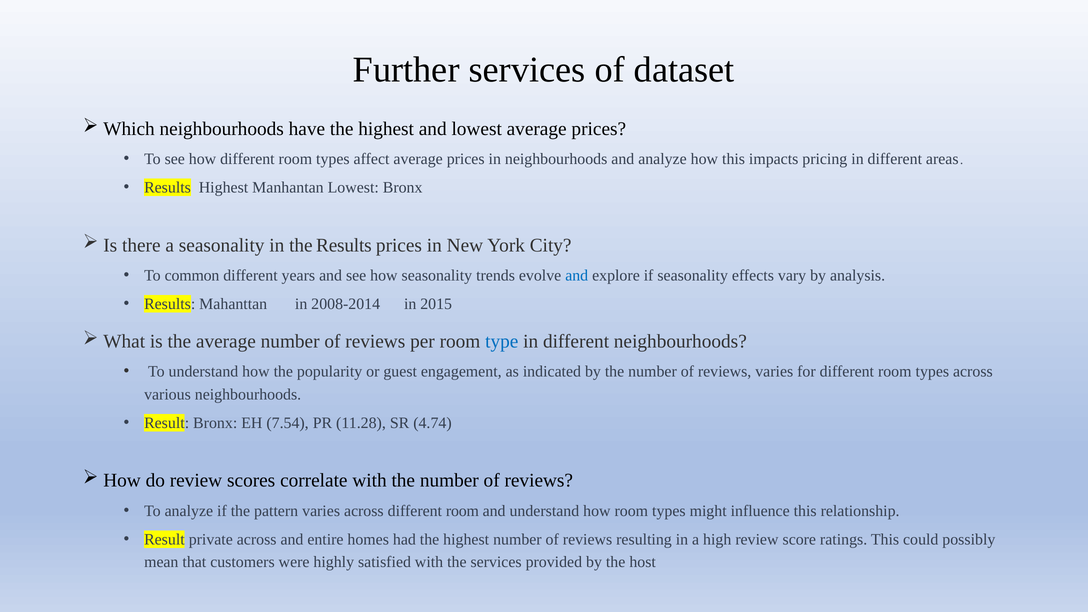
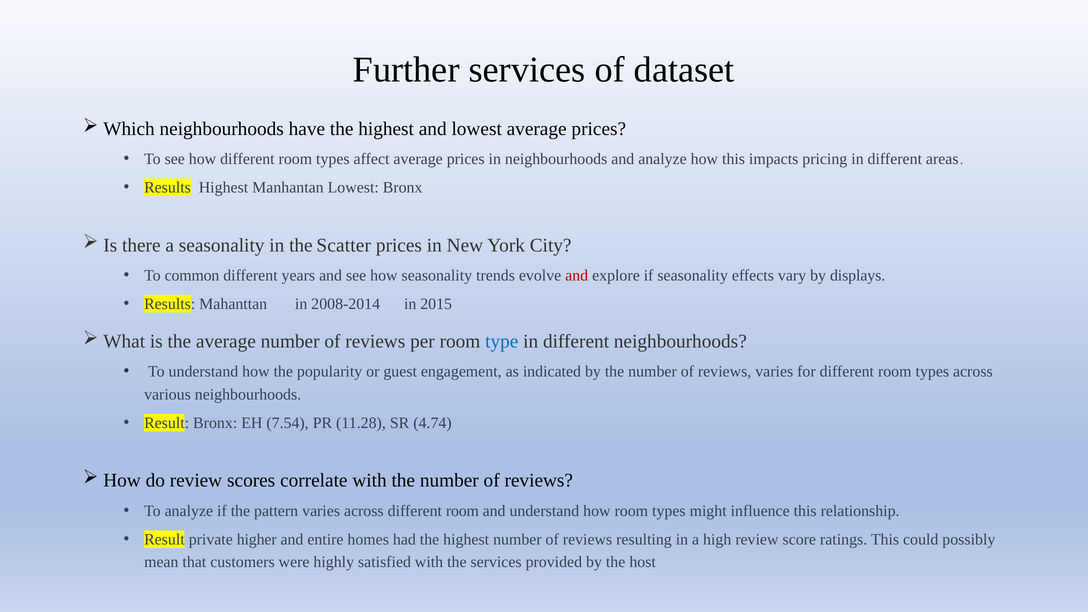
the Results: Results -> Scatter (344, 245)
and colour: blue -> red (577, 275)
analysis: analysis -> displays (858, 275)
private across: across -> higher (257, 539)
